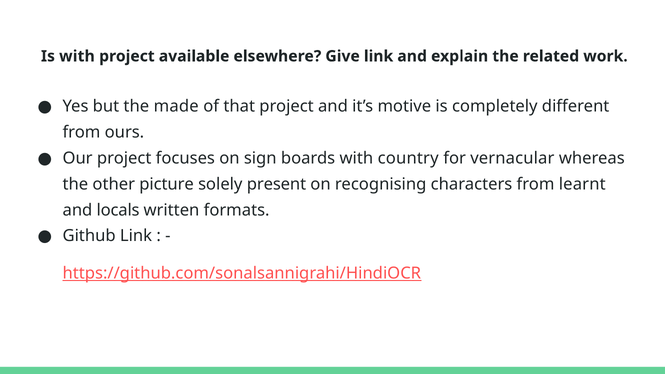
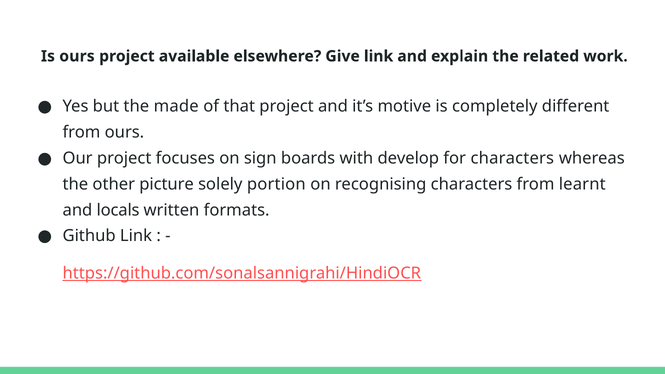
Is with: with -> ours (77, 56)
country: country -> develop (408, 158)
for vernacular: vernacular -> characters (512, 158)
present: present -> portion (276, 184)
